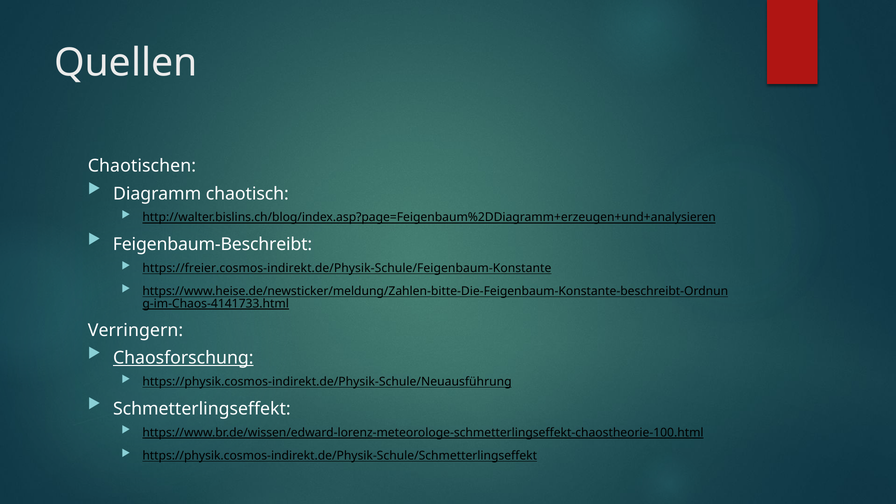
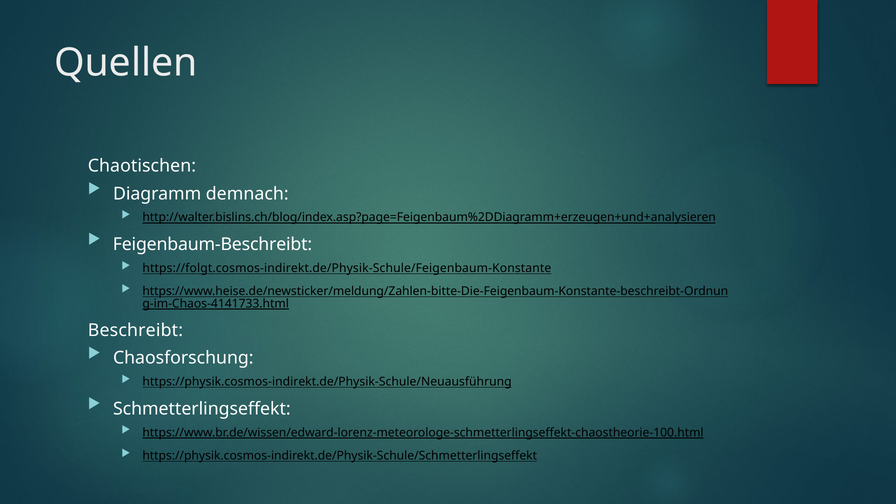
chaotisch: chaotisch -> demnach (247, 194)
https://freier.cosmos-indirekt.de/Physik-Schule/Feigenbaum-Konstante: https://freier.cosmos-indirekt.de/Physik-Schule/Feigenbaum-Konstante -> https://folgt.cosmos-indirekt.de/Physik-Schule/Feigenbaum-Konstante (347, 268)
Verringern: Verringern -> Beschreibt (135, 330)
Chaosforschung underline: present -> none (183, 358)
